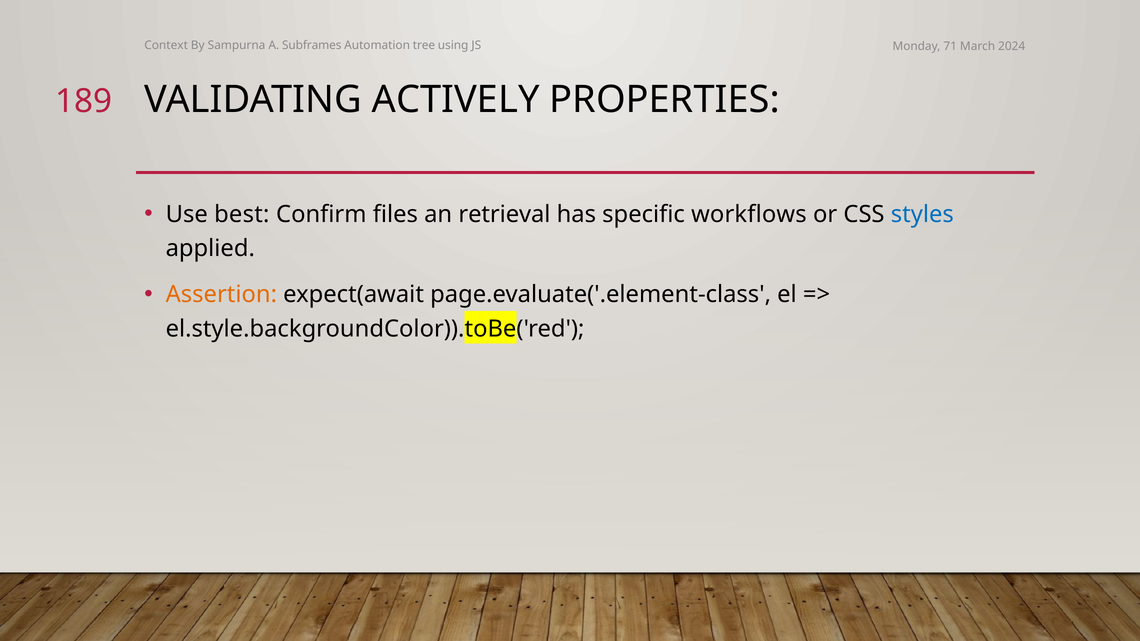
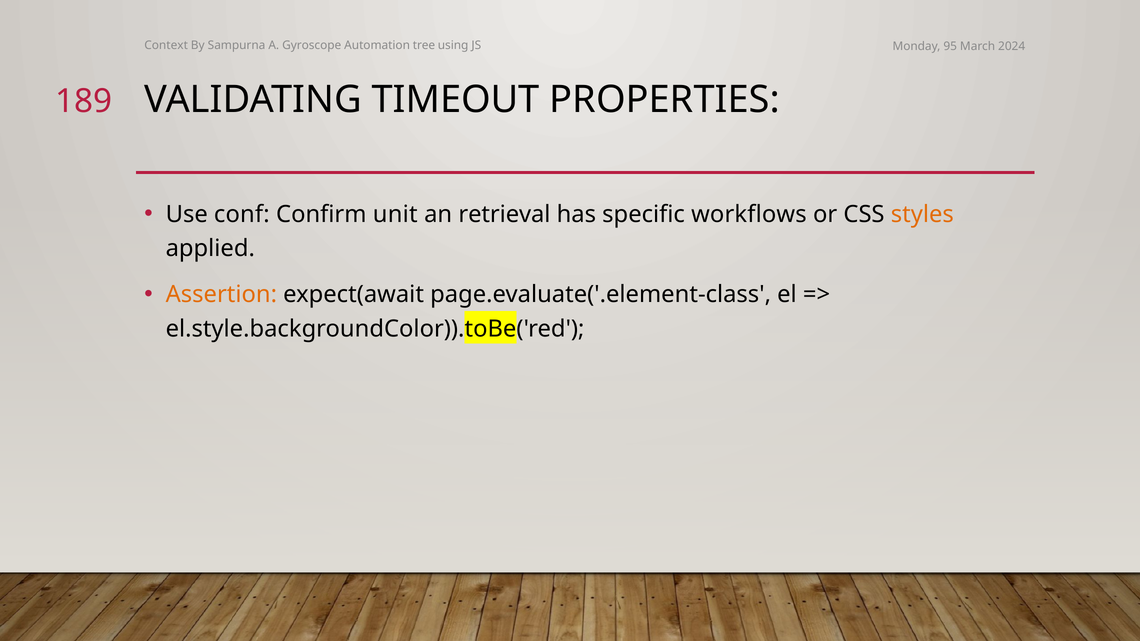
Subframes: Subframes -> Gyroscope (312, 45)
71: 71 -> 95 (950, 46)
ACTIVELY: ACTIVELY -> TIMEOUT (456, 100)
best: best -> conf (242, 214)
files: files -> unit (395, 214)
styles colour: blue -> orange (922, 214)
